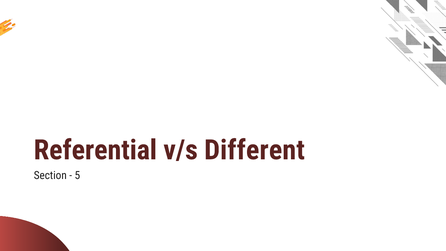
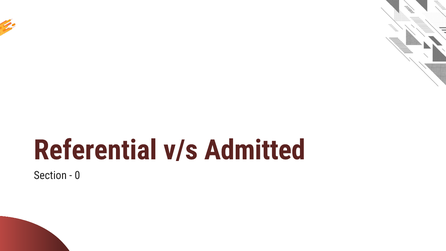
Different: Different -> Admitted (255, 150)
5: 5 -> 0 (77, 176)
